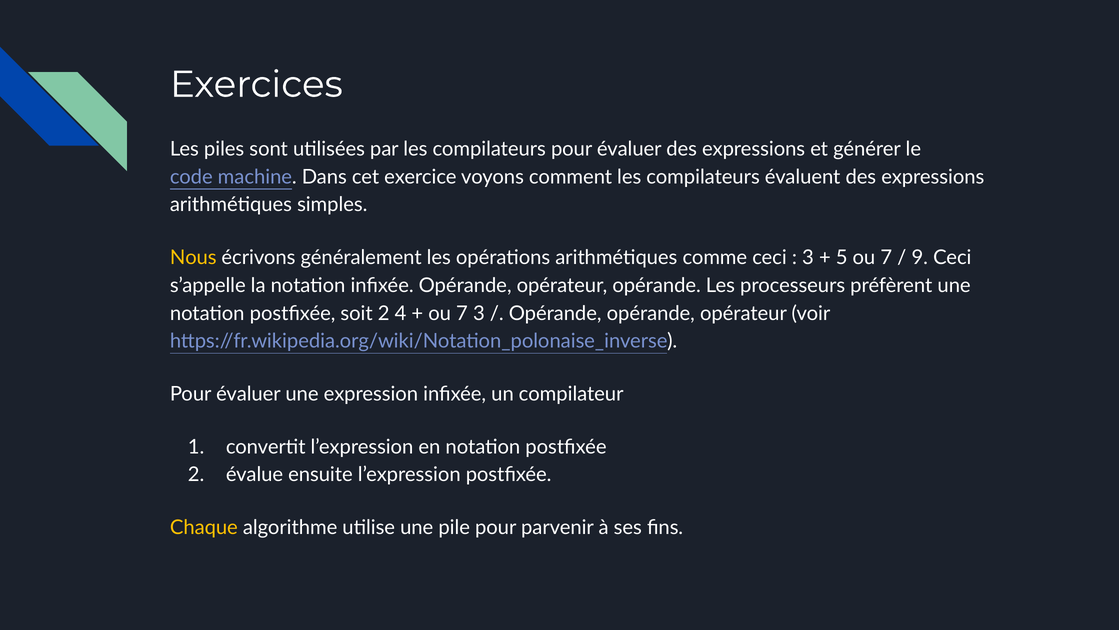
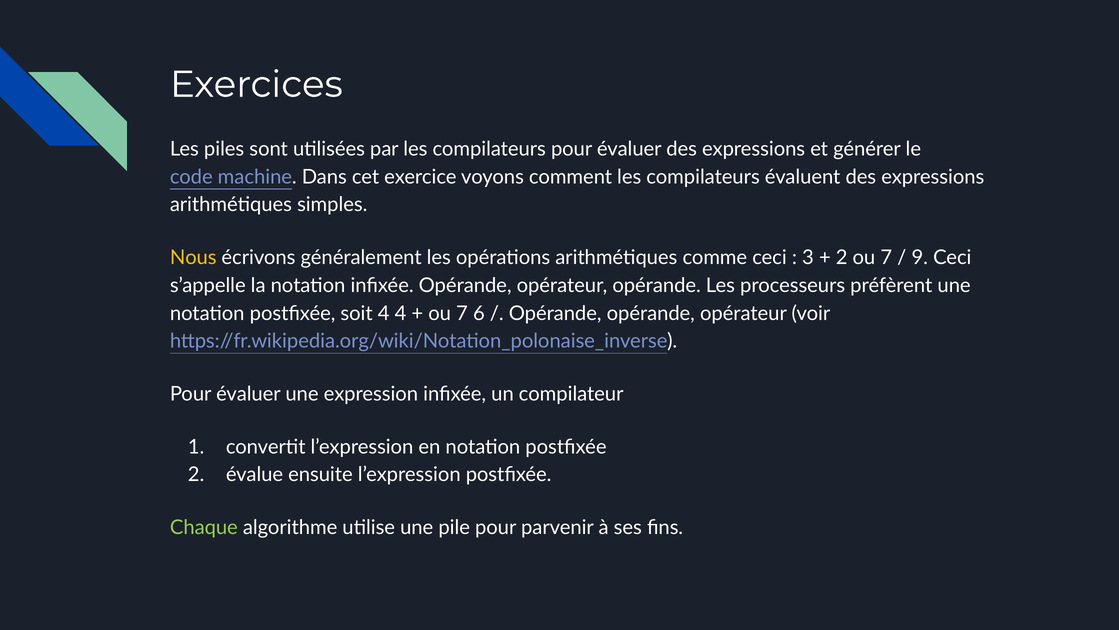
5: 5 -> 2 (842, 257)
soit 2: 2 -> 4 (384, 313)
7 3: 3 -> 6 (479, 313)
Chaque colour: yellow -> light green (204, 527)
